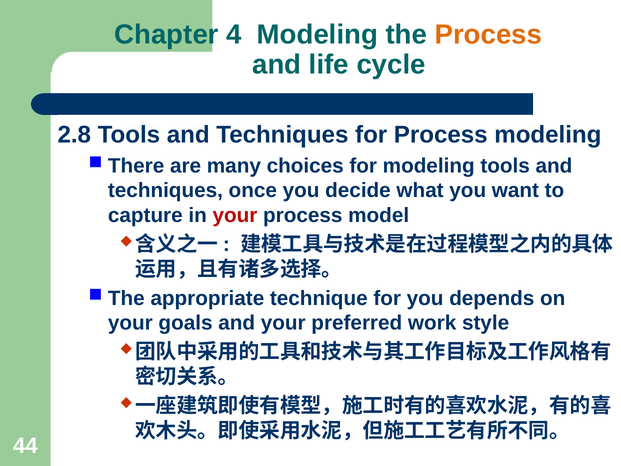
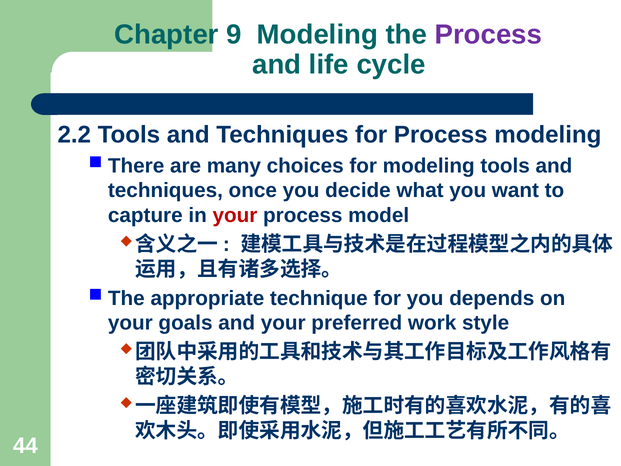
4: 4 -> 9 (234, 35)
Process colour: orange -> purple (488, 35)
2.8: 2.8 -> 2.2 (74, 135)
